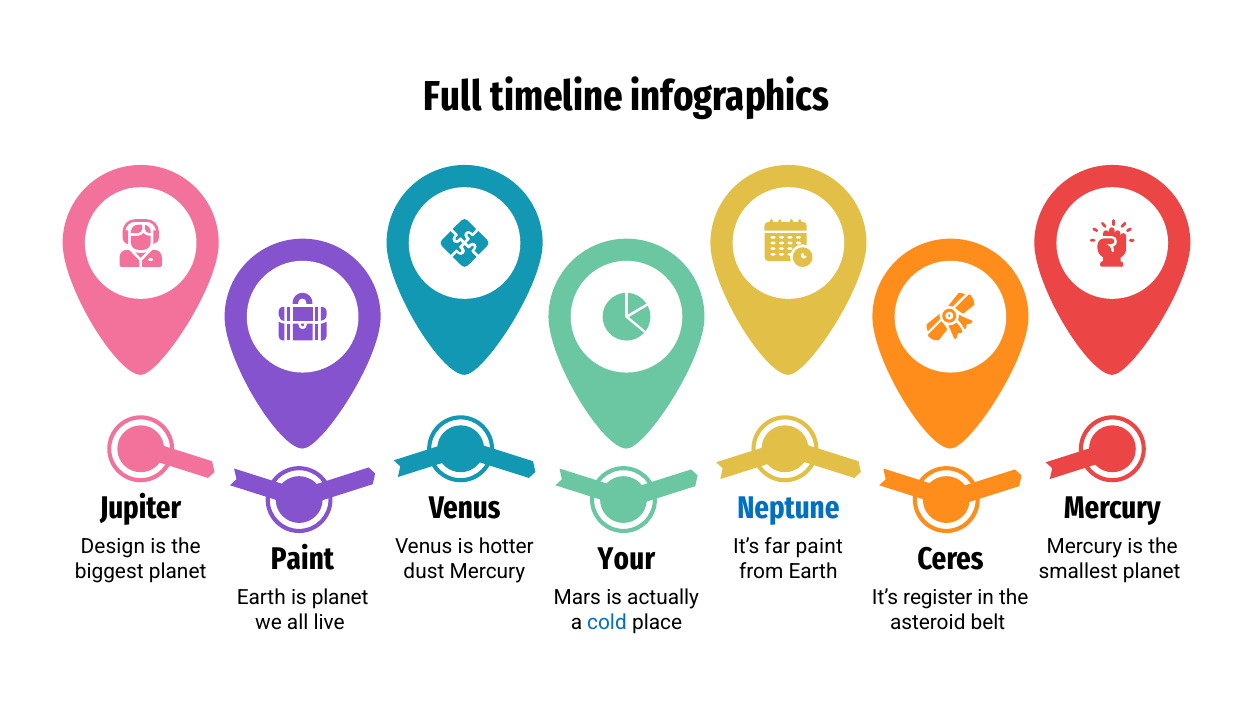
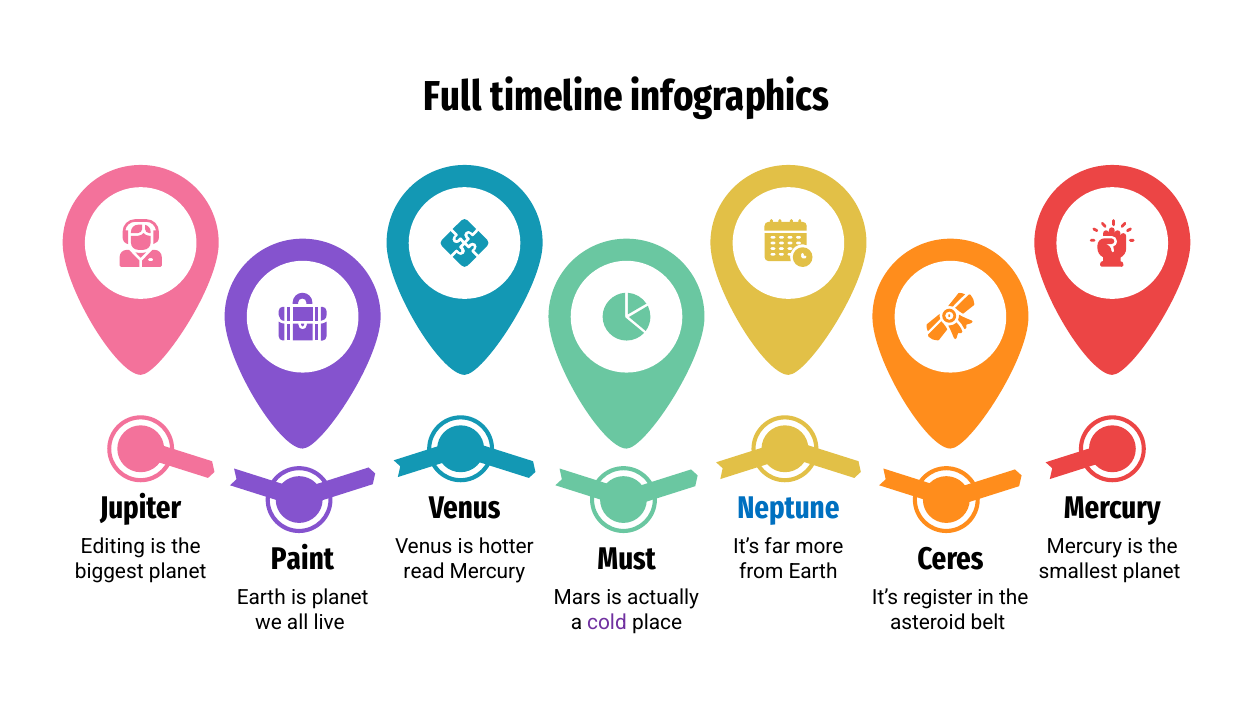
Design: Design -> Editing (113, 547)
far paint: paint -> more (819, 547)
Your: Your -> Must (627, 559)
dust: dust -> read (424, 572)
cold colour: blue -> purple (607, 623)
